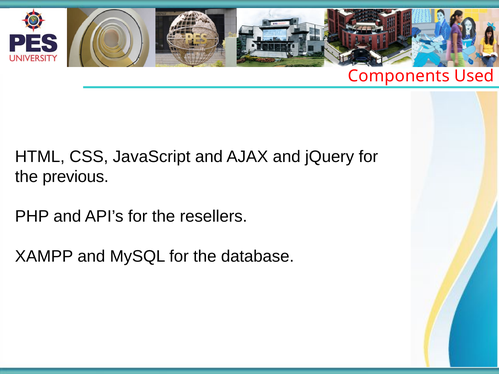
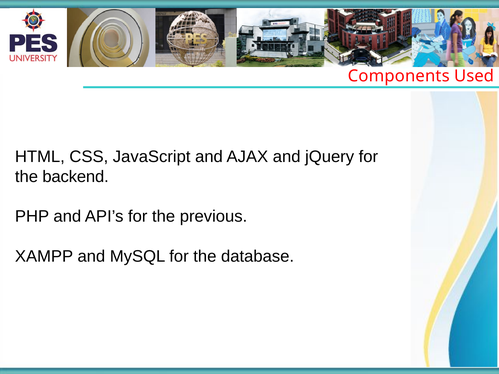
previous: previous -> backend (76, 177)
resellers: resellers -> previous (214, 217)
